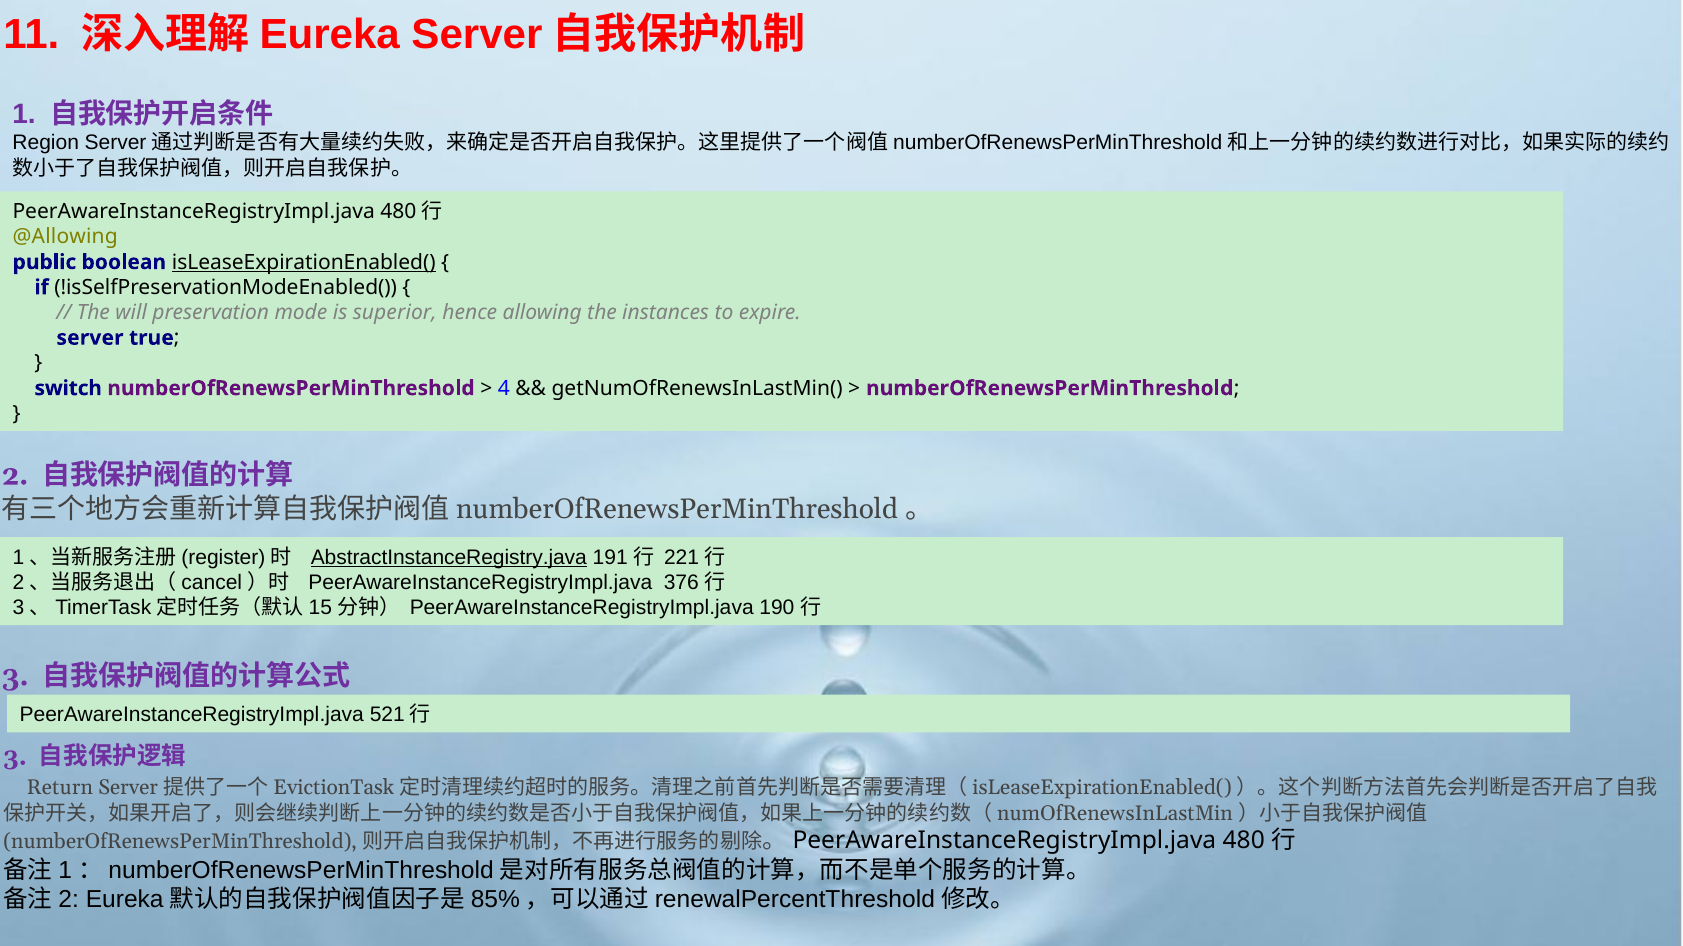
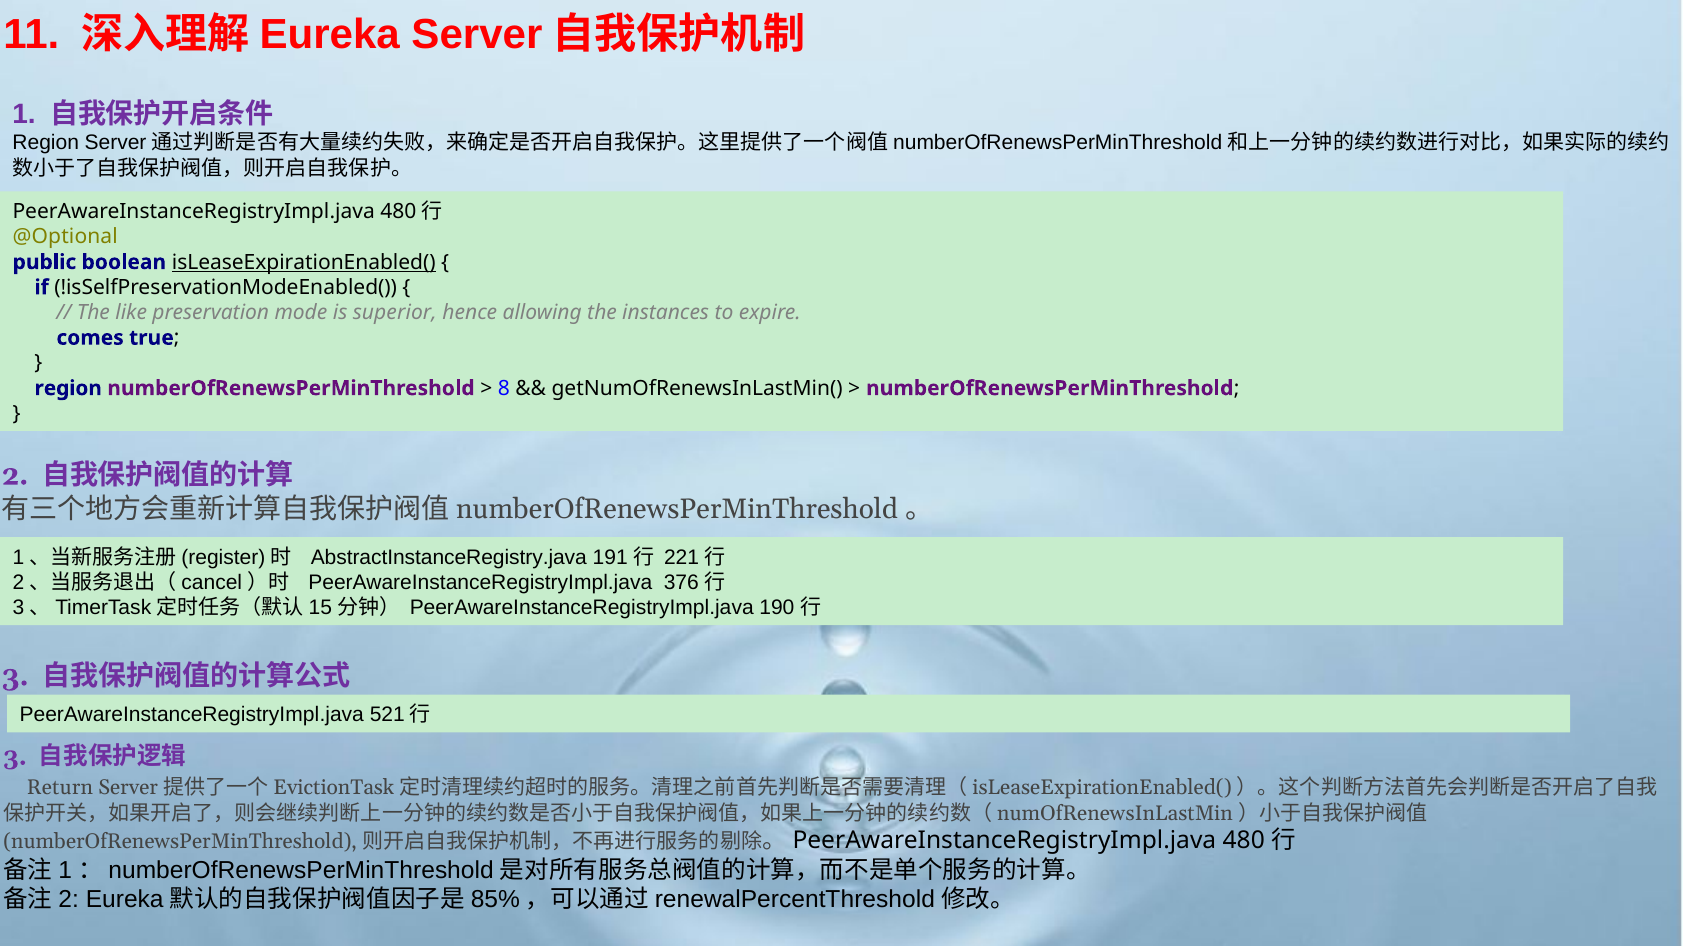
@Allowing: @Allowing -> @Optional (65, 237)
will: will -> like (131, 313)
server: server -> comes (90, 338)
switch: switch -> region (68, 389)
4: 4 -> 8 (504, 389)
AbstractInstanceRegistry.java underline: present -> none (449, 558)
